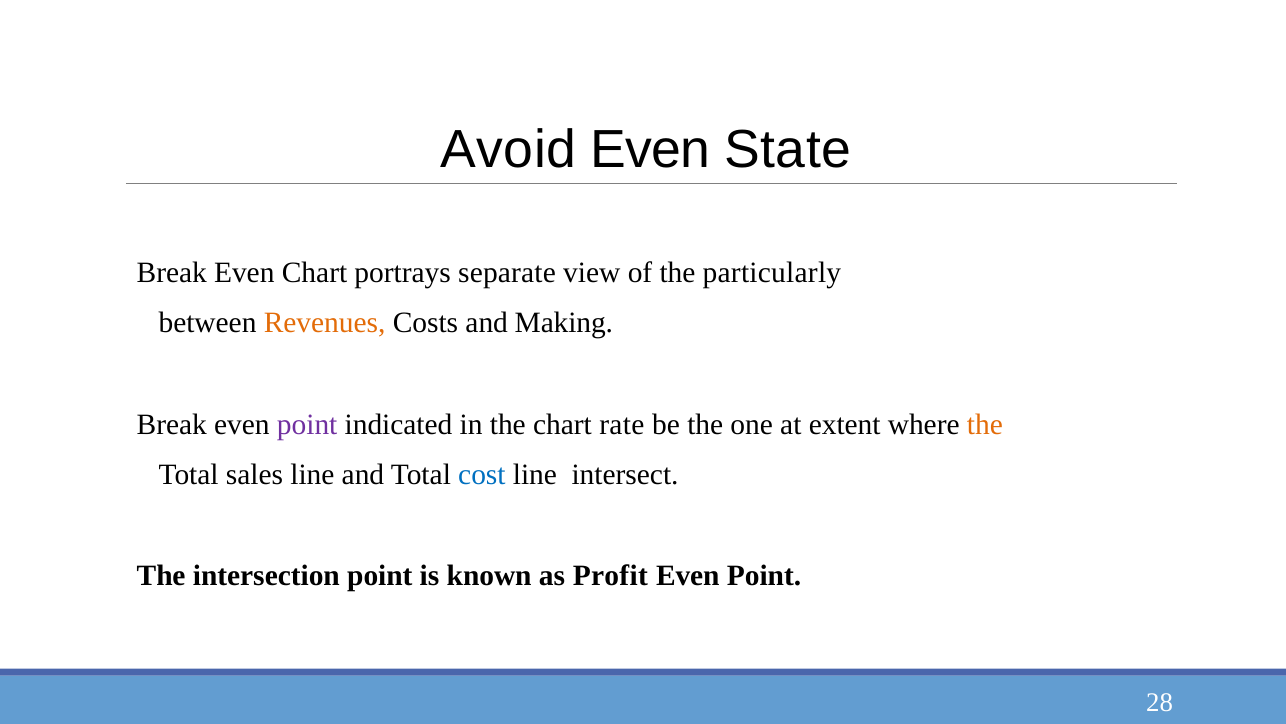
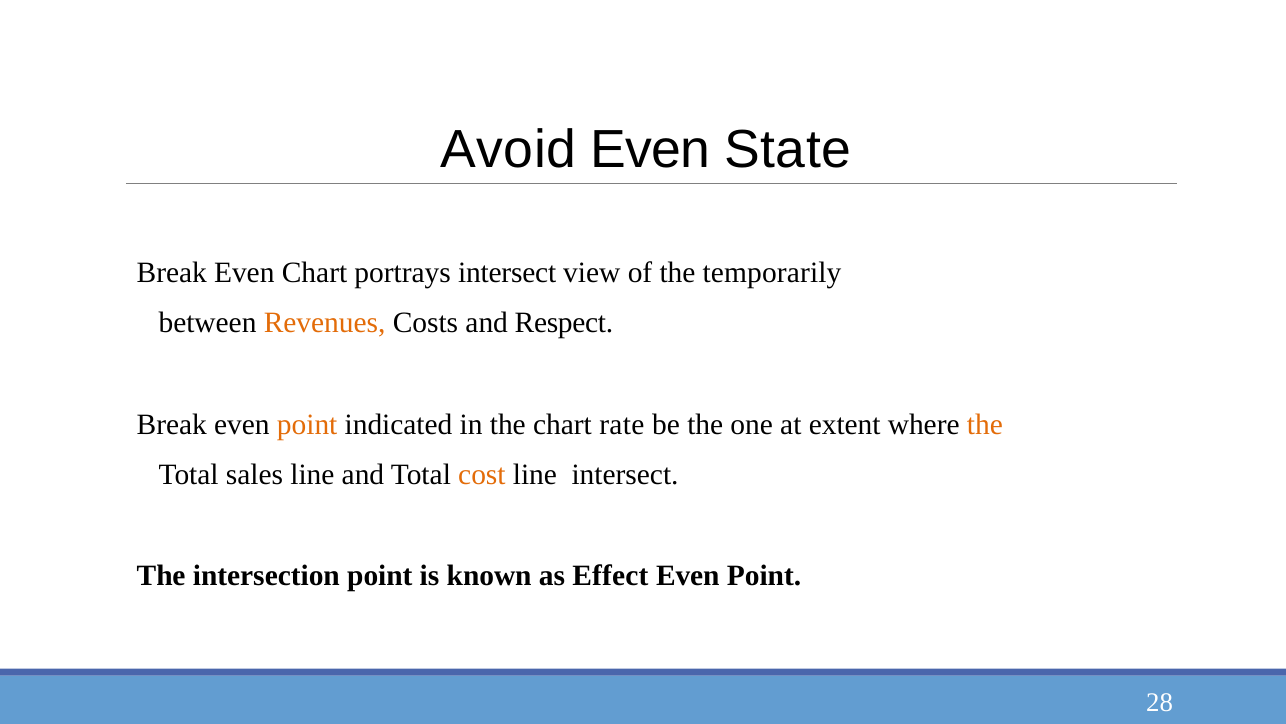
portrays separate: separate -> intersect (507, 272)
particularly: particularly -> temporarily (772, 272)
Making: Making -> Respect (564, 323)
point colour: purple -> orange (307, 424)
cost colour: blue -> orange (482, 475)
Profit: Profit -> Effect (610, 576)
